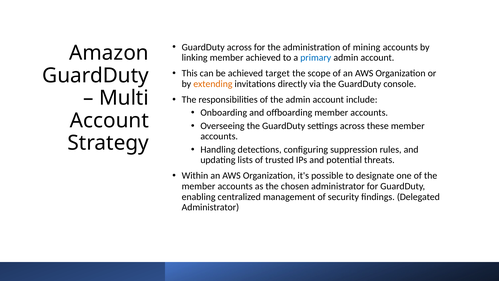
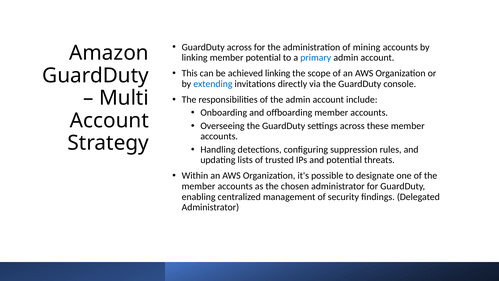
member achieved: achieved -> potential (263, 58)
achieved target: target -> linking (278, 73)
extending colour: orange -> blue (213, 84)
